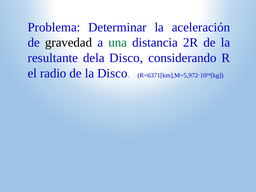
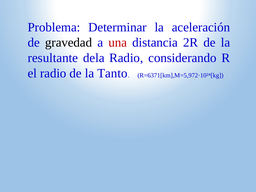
una colour: green -> red (118, 43)
dela Disco: Disco -> Radio (126, 58)
la Disco: Disco -> Tanto (112, 73)
